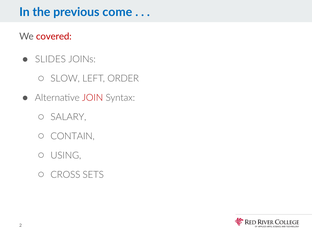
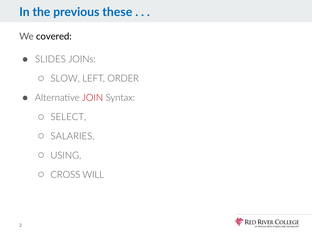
come: come -> these (117, 12)
covered colour: red -> black (54, 36)
SALARY: SALARY -> SELECT (68, 117)
CONTAIN: CONTAIN -> SALARIES (72, 136)
SETS: SETS -> WILL (93, 175)
